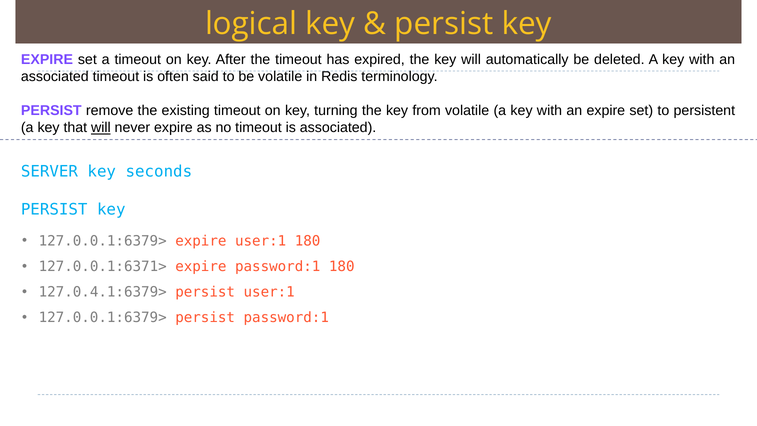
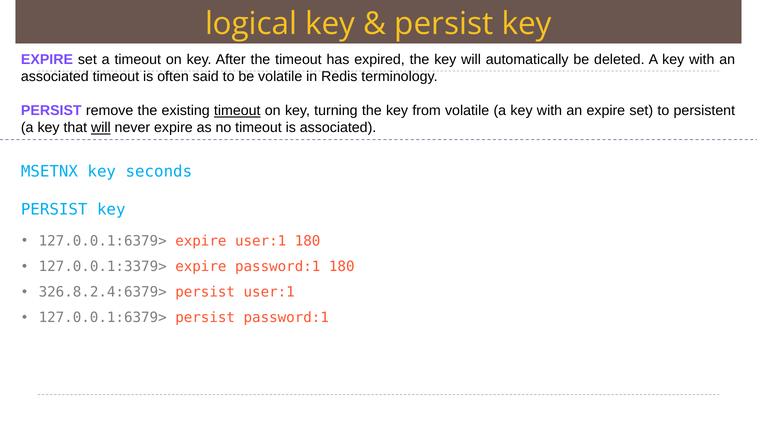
timeout underline: none -> present (237, 111)
SERVER: SERVER -> MSETNX (49, 171)
127.0.0.1:6371>: 127.0.0.1:6371> -> 127.0.0.1:3379> (103, 266)
127.0.4.1:6379>: 127.0.4.1:6379> -> 326.8.2.4:6379> (103, 292)
